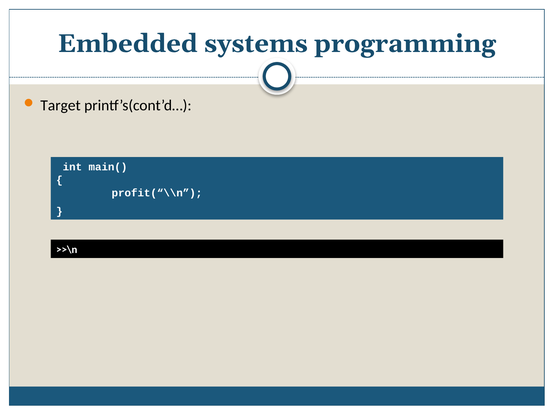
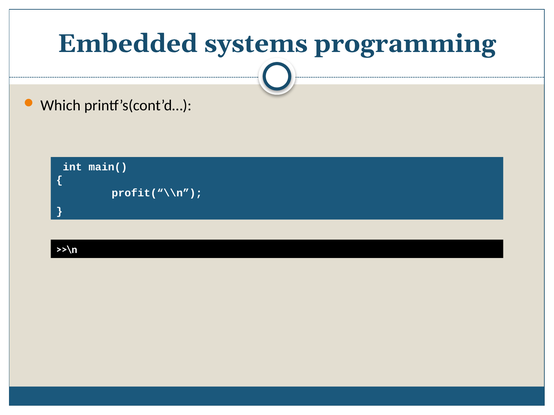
Target: Target -> Which (60, 106)
